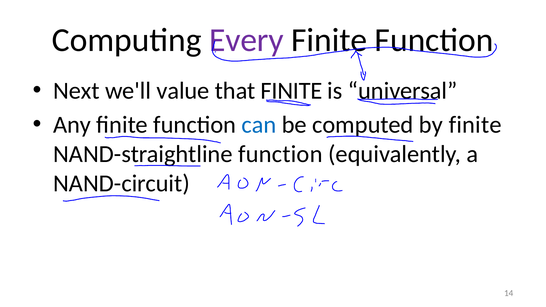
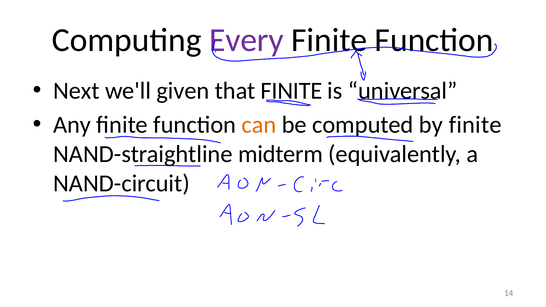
value: value -> given (183, 91)
can colour: blue -> orange (259, 125)
NAND-straightline function: function -> midterm (281, 154)
